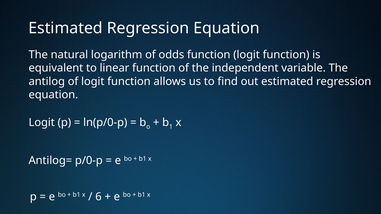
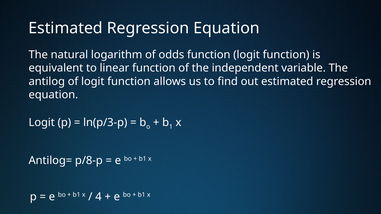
ln(p/0-p: ln(p/0-p -> ln(p/3-p (105, 123)
p/0-p: p/0-p -> p/8-p (89, 161)
6: 6 -> 4 (98, 197)
